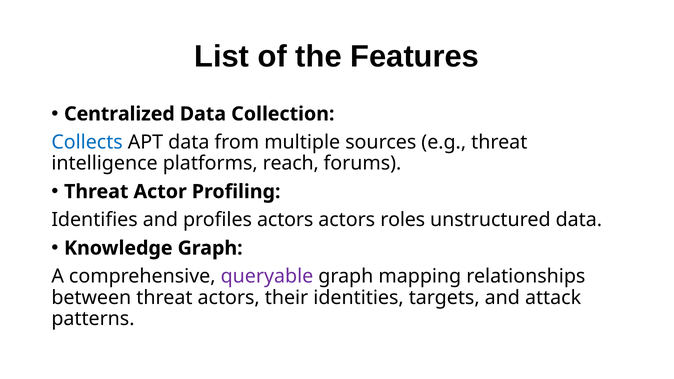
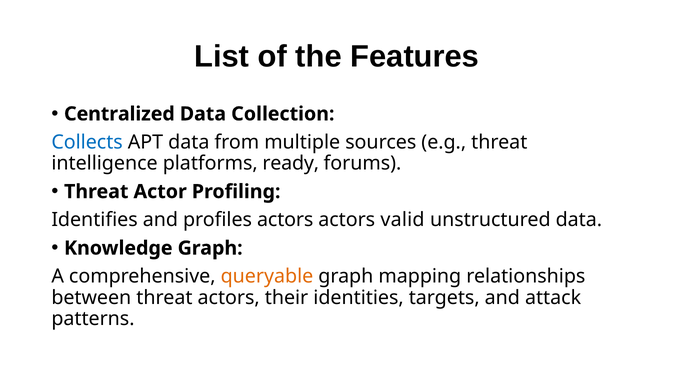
reach: reach -> ready (291, 163)
roles: roles -> valid (403, 220)
queryable colour: purple -> orange (267, 276)
